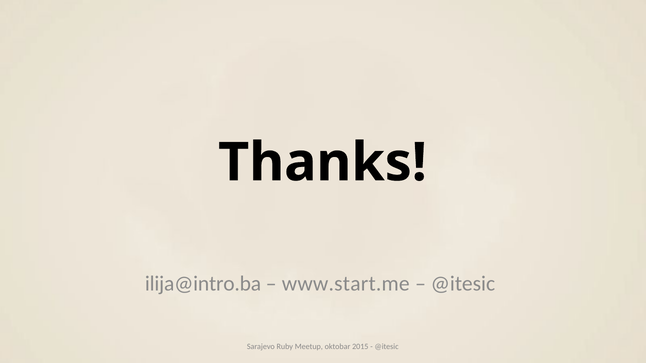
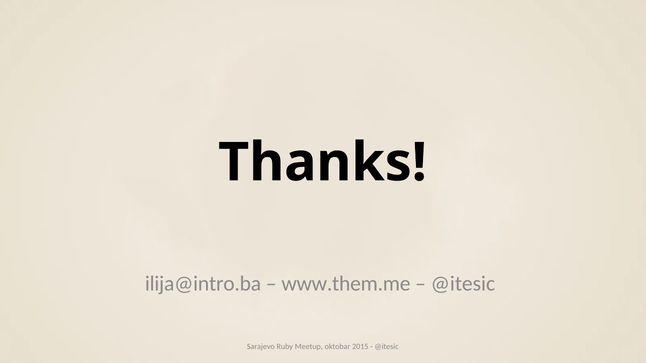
www.start.me: www.start.me -> www.them.me (346, 284)
